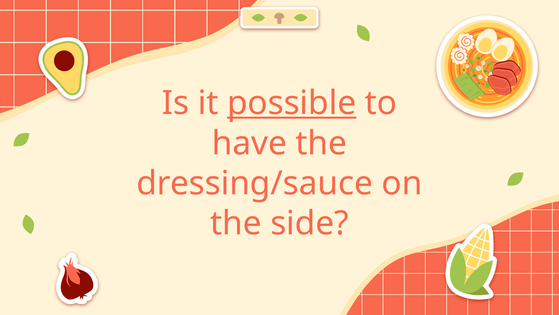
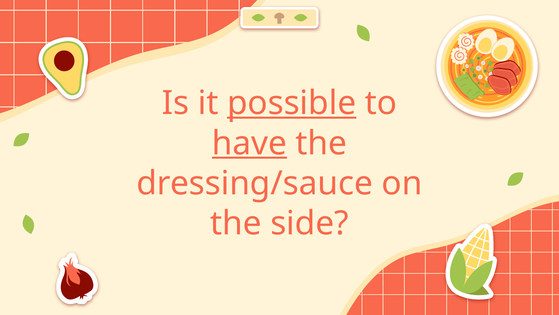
have underline: none -> present (249, 143)
